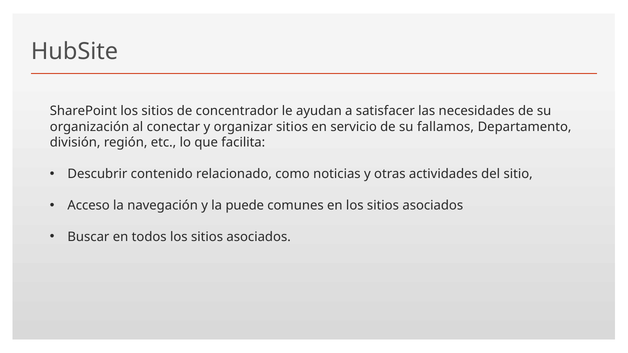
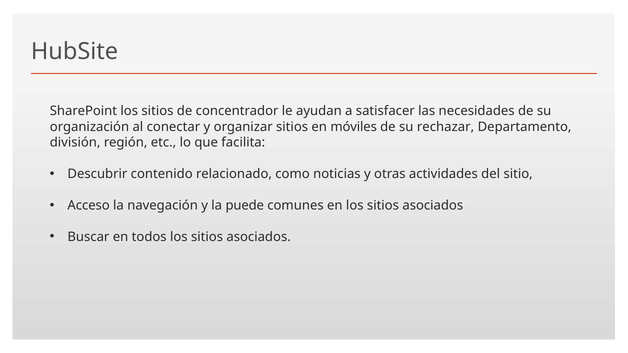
servicio: servicio -> móviles (354, 127)
fallamos: fallamos -> rechazar (446, 127)
